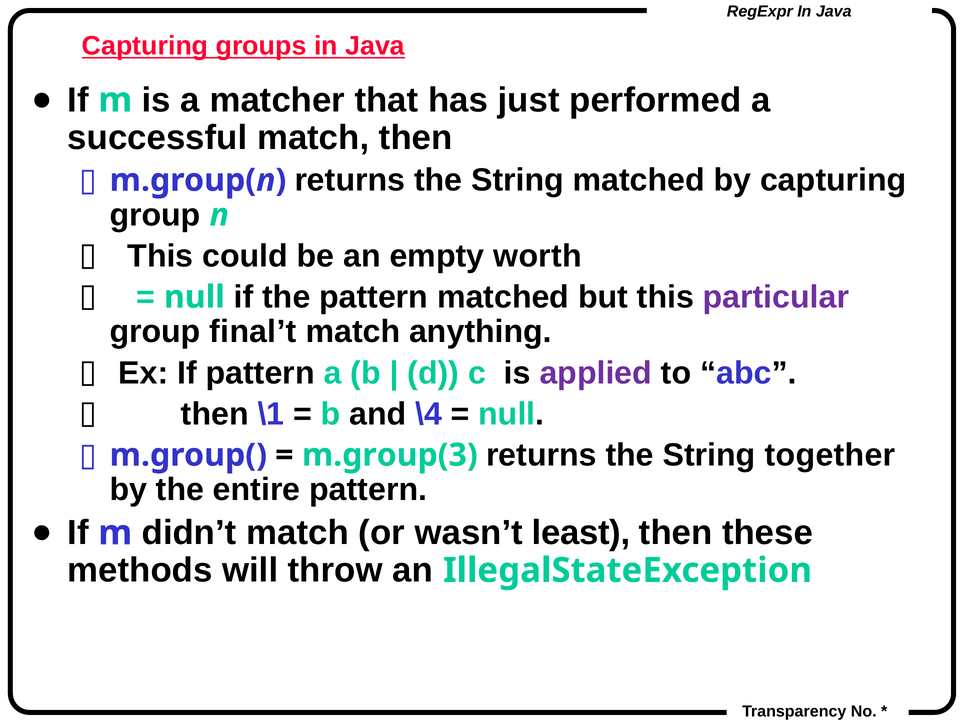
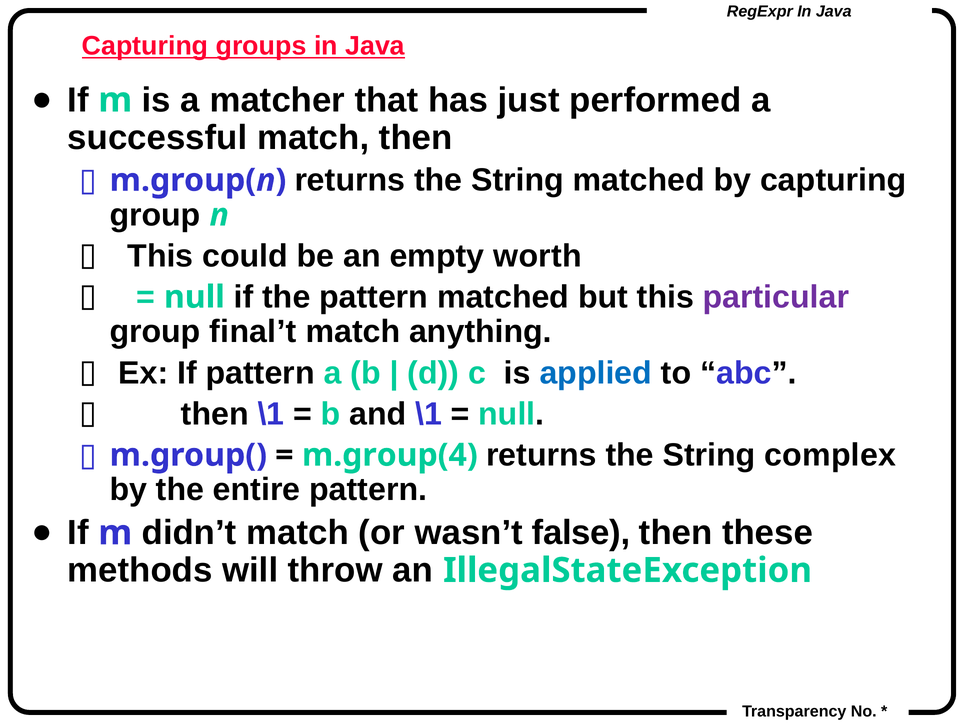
applied colour: purple -> blue (596, 373)
and \4: \4 -> \1 (429, 414)
m.group(3: m.group(3 -> m.group(4 (390, 455)
together: together -> complex (830, 455)
least: least -> false (581, 533)
